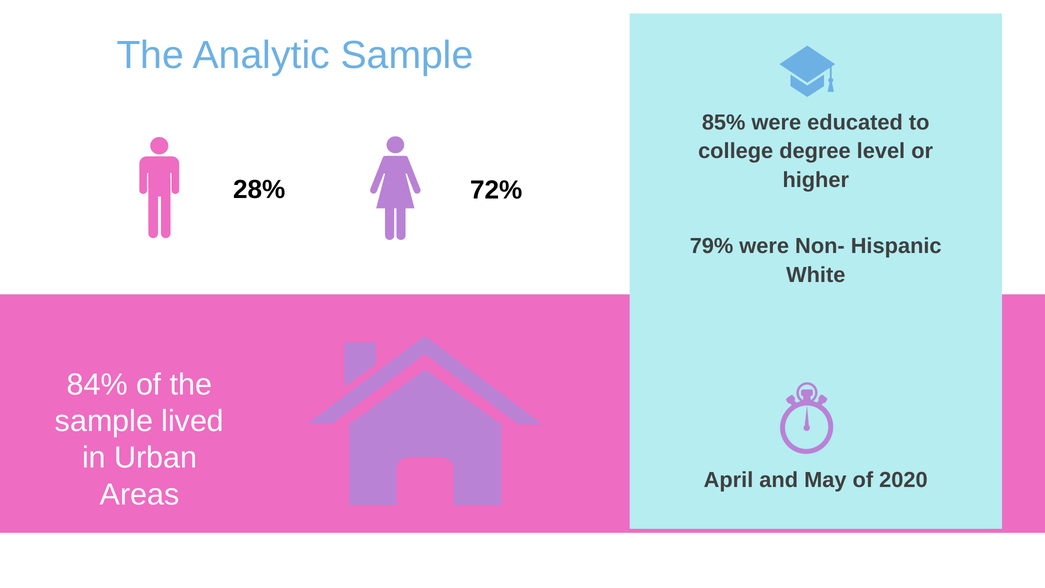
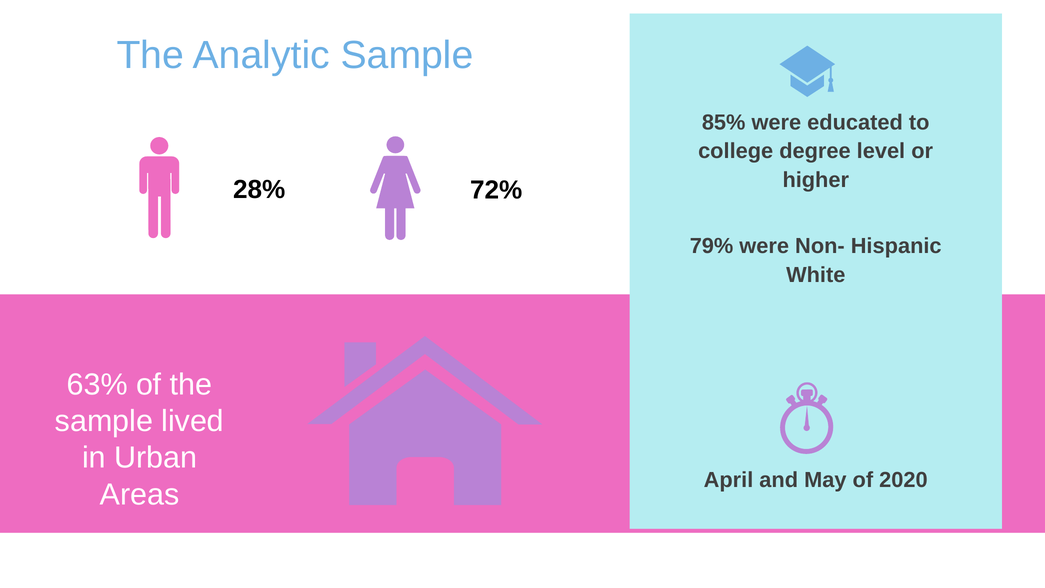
84%: 84% -> 63% (97, 385)
